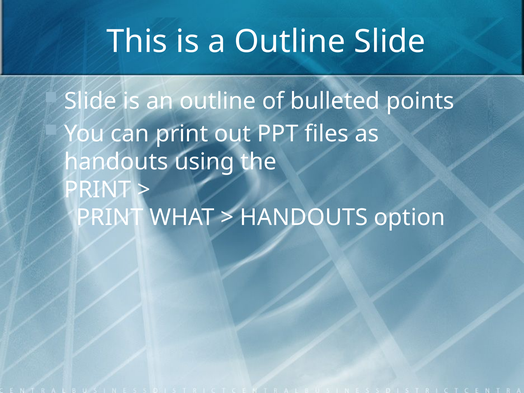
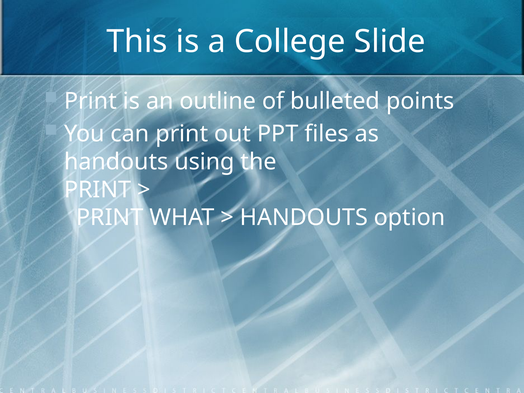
a Outline: Outline -> College (290, 42)
Slide: Slide -> Print (90, 101)
